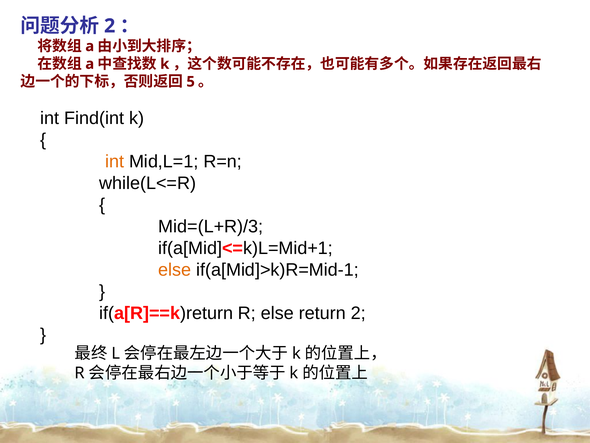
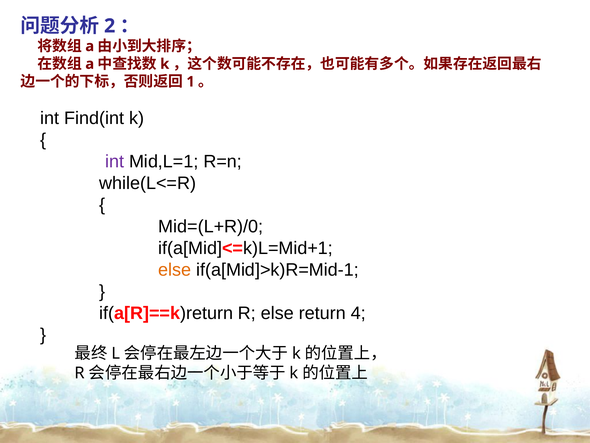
5: 5 -> 1 (191, 82)
int colour: orange -> purple (115, 161)
Mid=(L+R)/3: Mid=(L+R)/3 -> Mid=(L+R)/0 (211, 226)
return 2: 2 -> 4 (358, 313)
